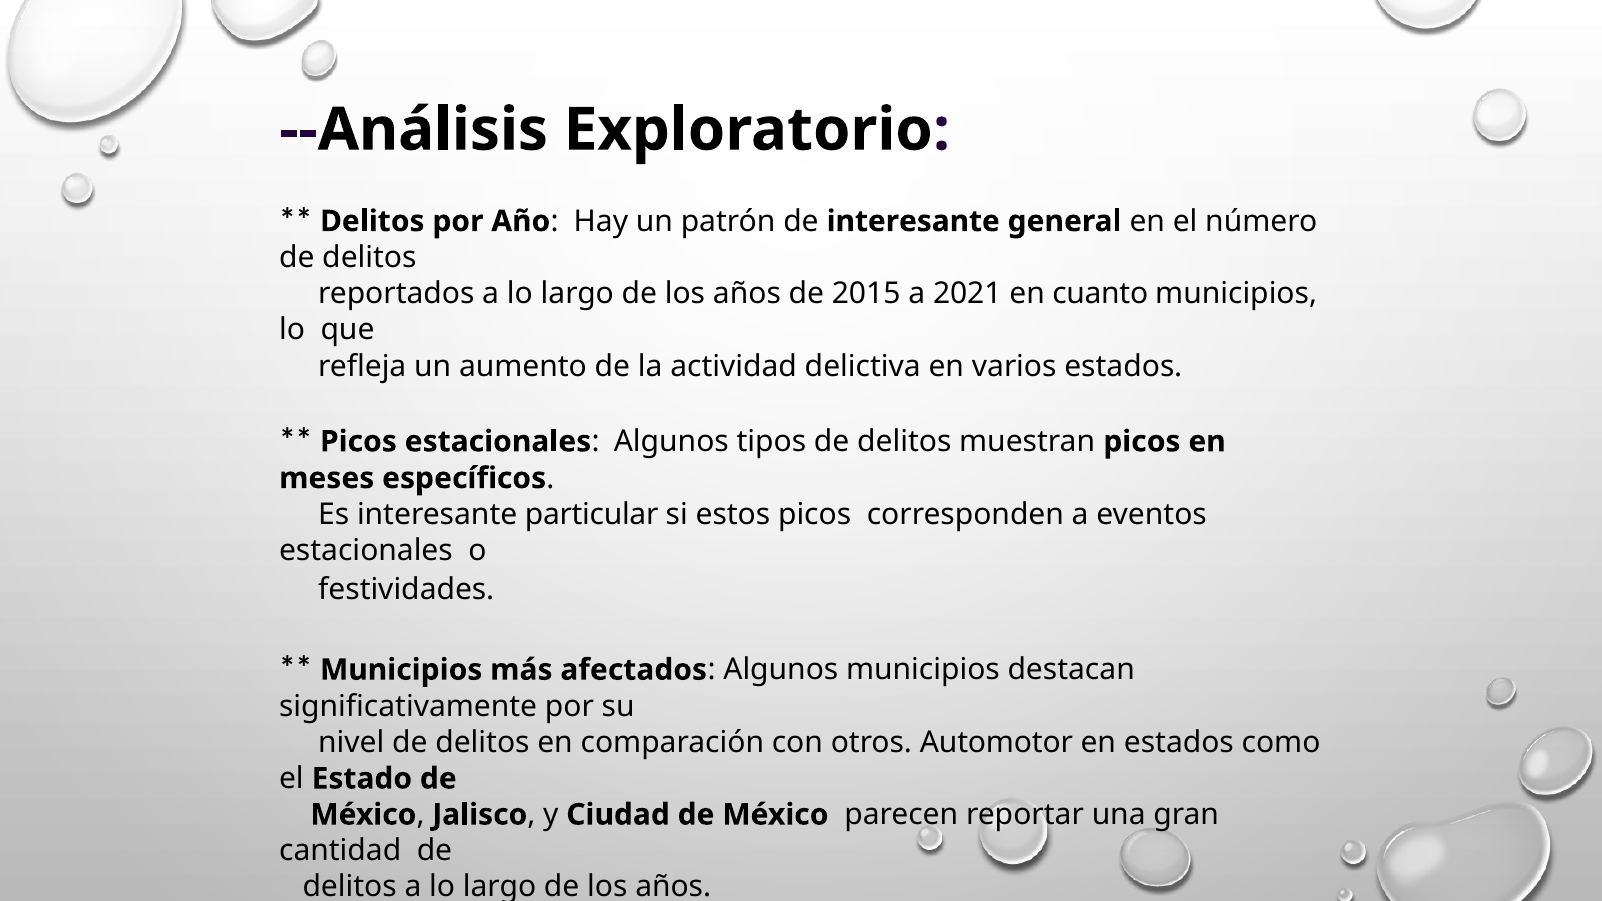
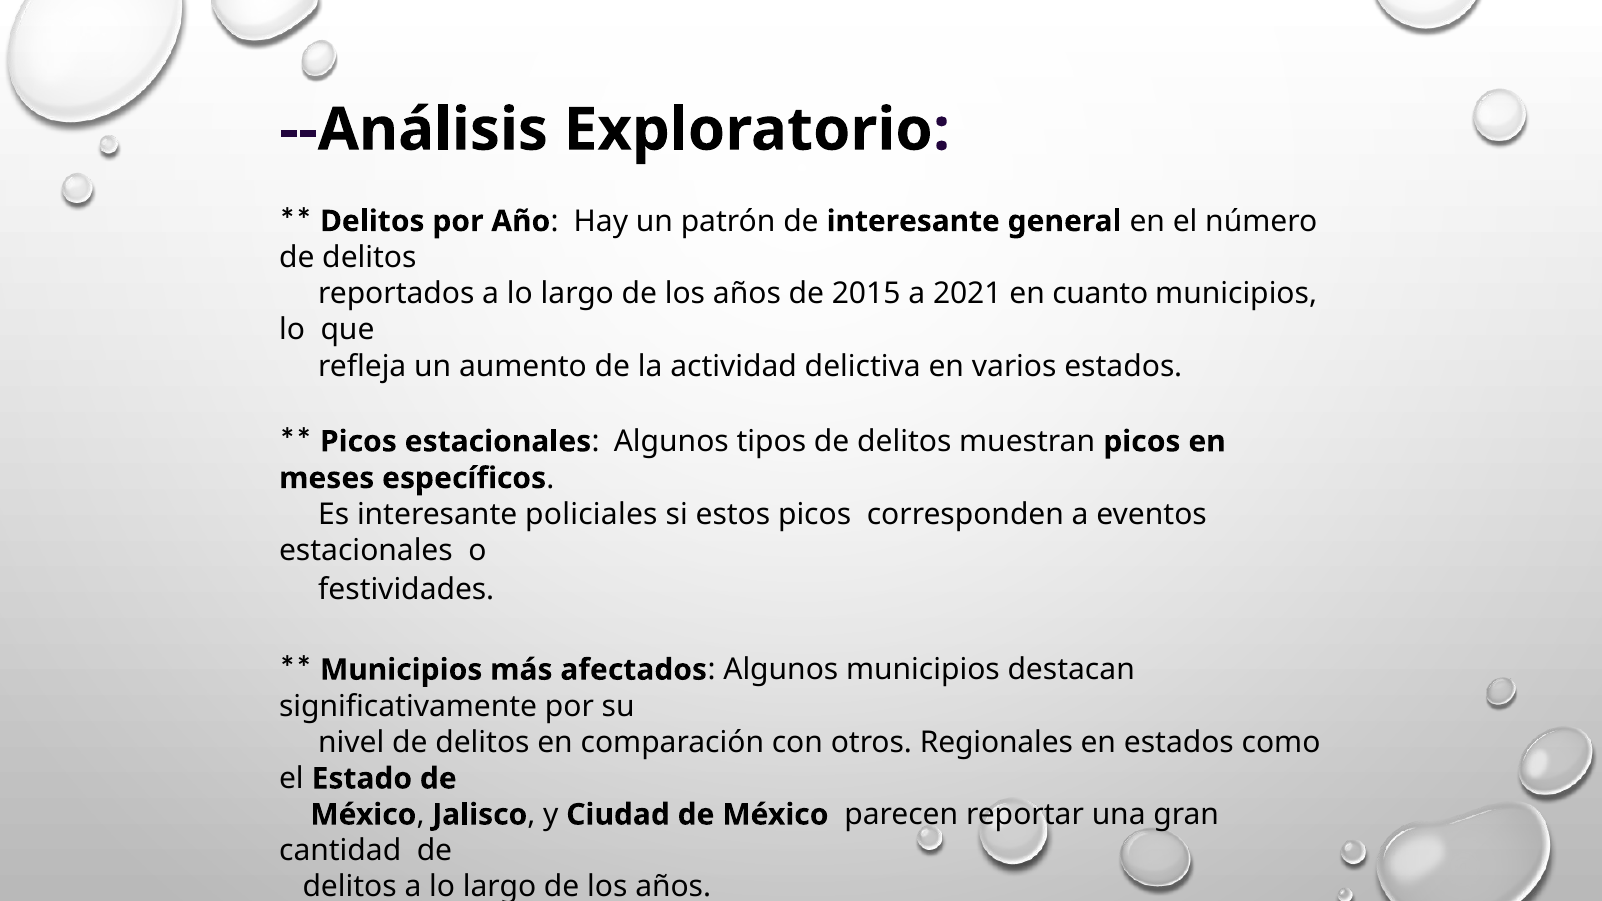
particular: particular -> policiales (591, 514)
otros Automotor: Automotor -> Regionales (996, 743)
